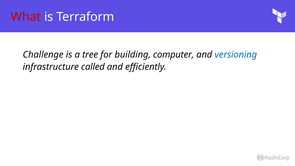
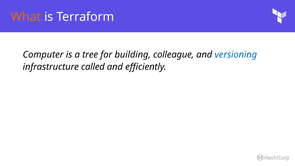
What colour: red -> orange (26, 17)
Challenge: Challenge -> Computer (43, 55)
computer: computer -> colleague (174, 55)
